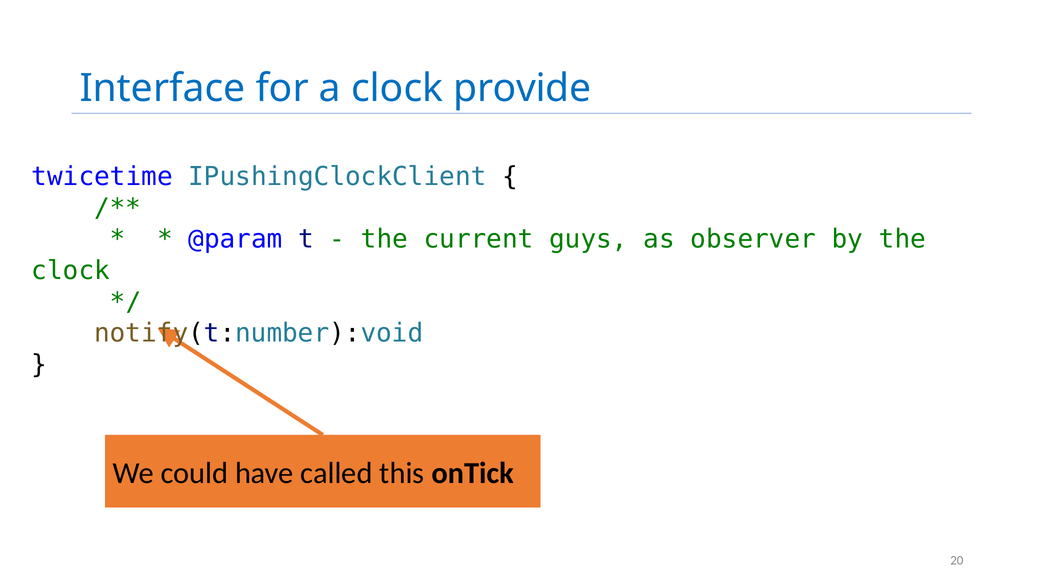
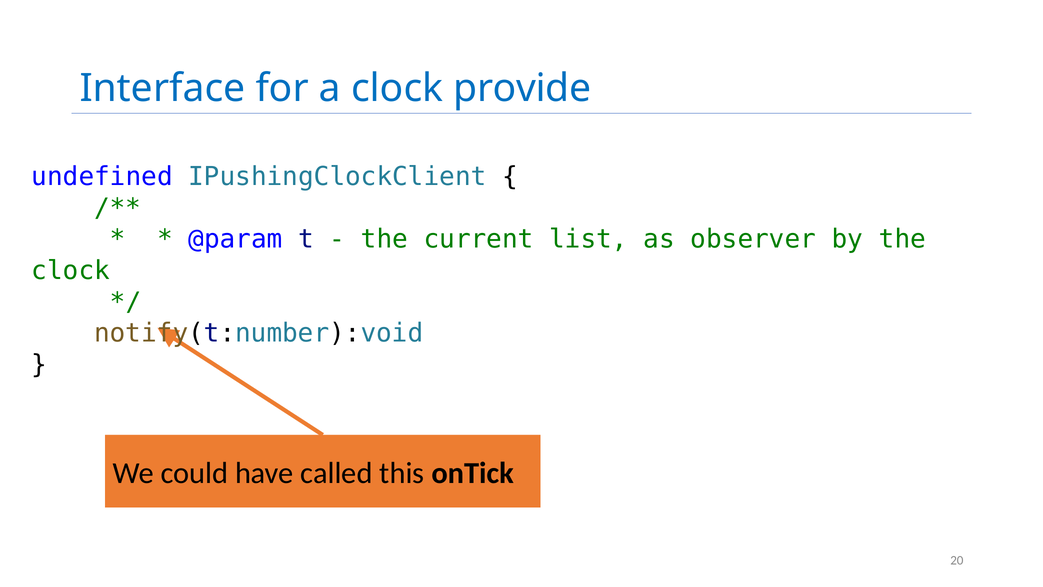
twicetime: twicetime -> undefined (102, 177)
guys: guys -> list (588, 239)
